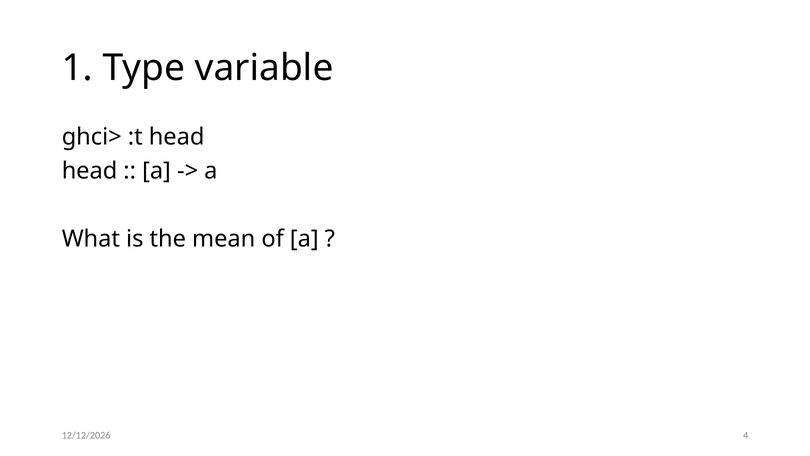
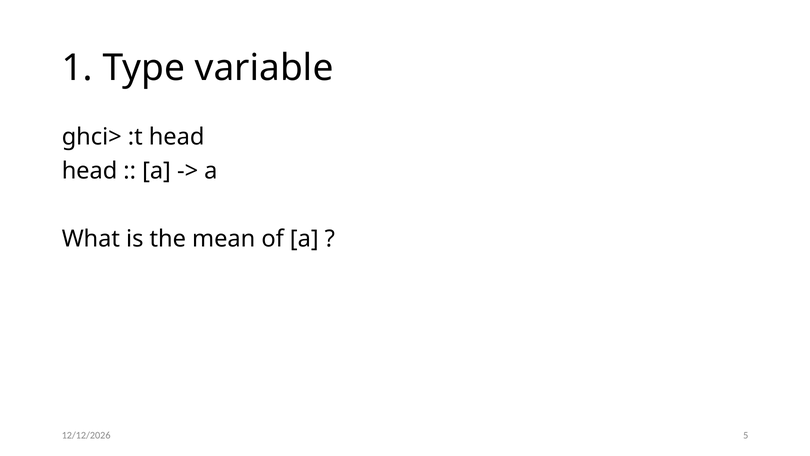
4: 4 -> 5 (746, 435)
